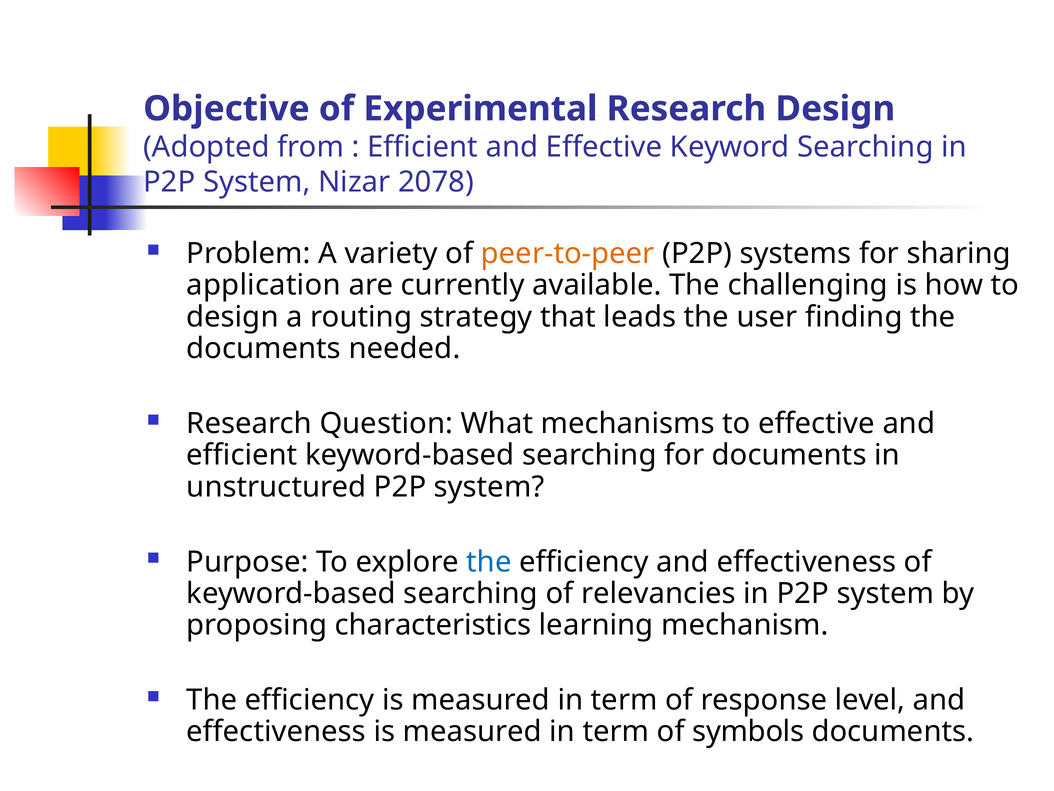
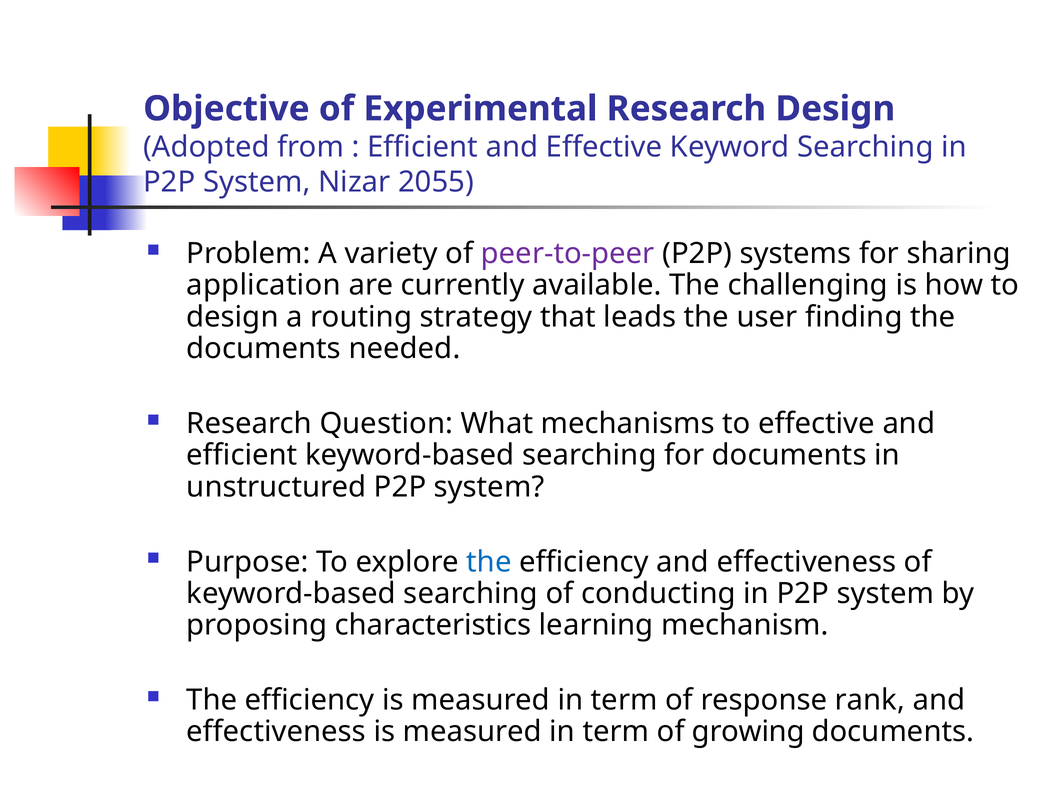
2078: 2078 -> 2055 (436, 182)
peer-to-peer colour: orange -> purple (568, 253)
relevancies: relevancies -> conducting (658, 593)
level: level -> rank (870, 700)
symbols: symbols -> growing (748, 731)
